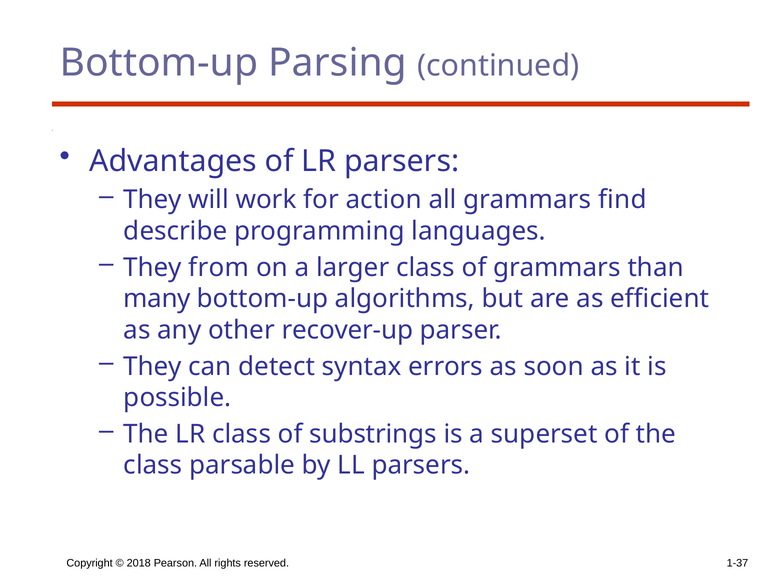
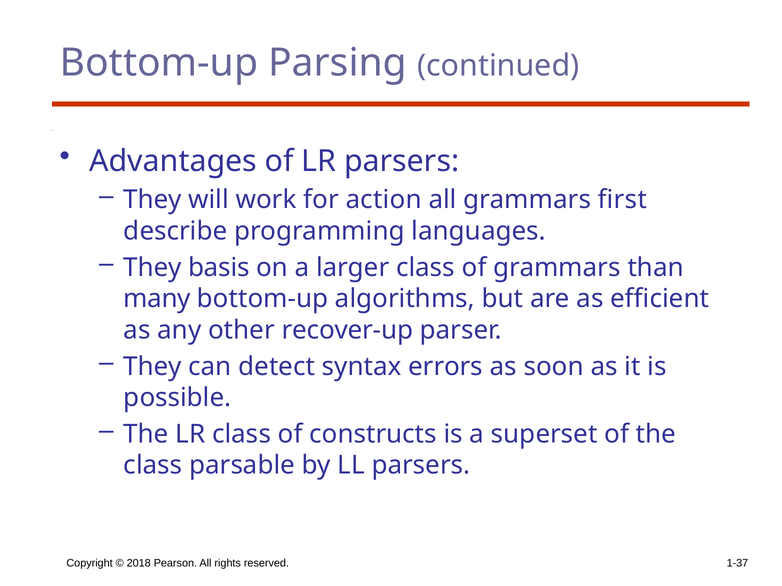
find: find -> first (622, 200)
from: from -> basis (219, 268)
substrings: substrings -> constructs (373, 435)
